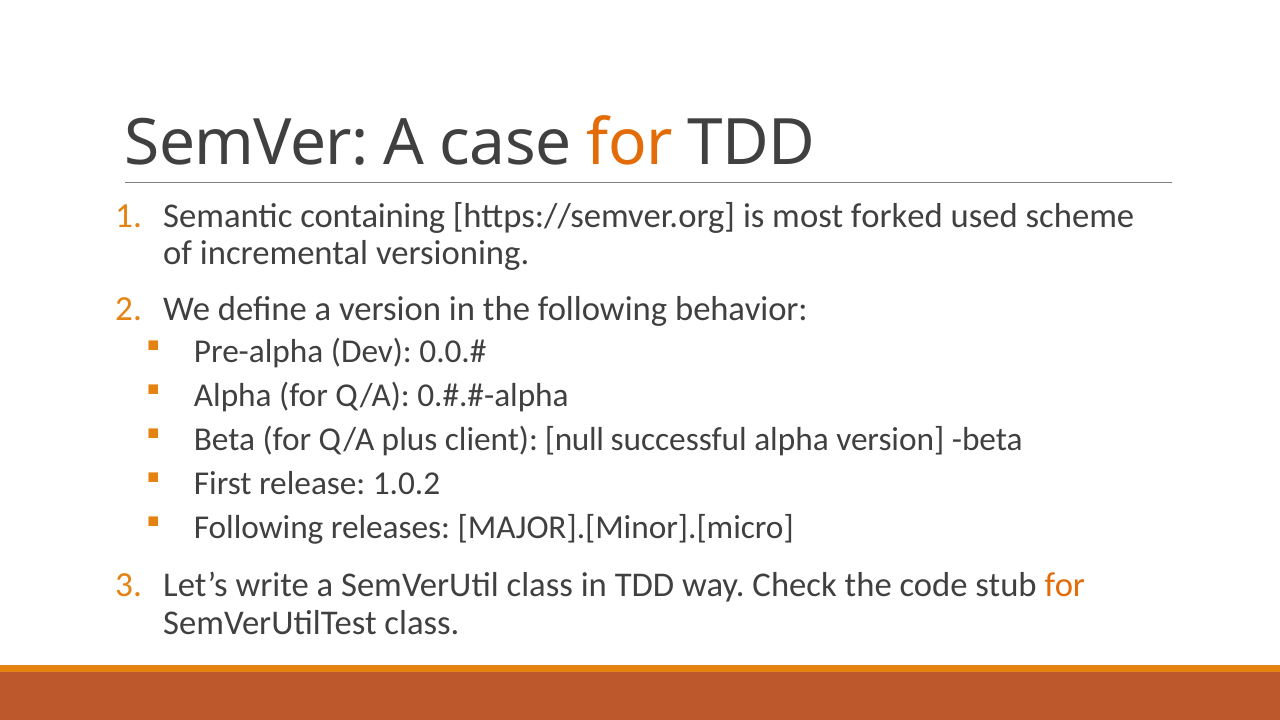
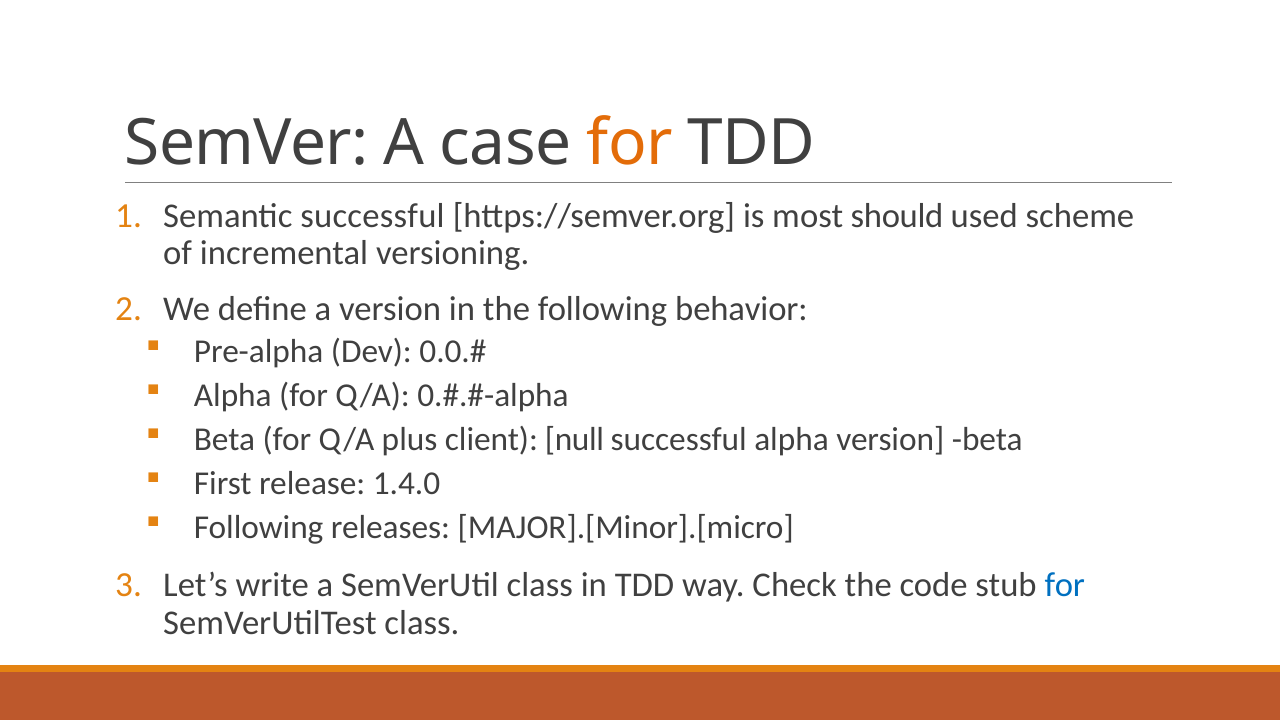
Semantic containing: containing -> successful (372, 216)
forked: forked -> should (897, 216)
1.0.2: 1.0.2 -> 1.4.0 (407, 483)
for colour: orange -> blue (1065, 585)
